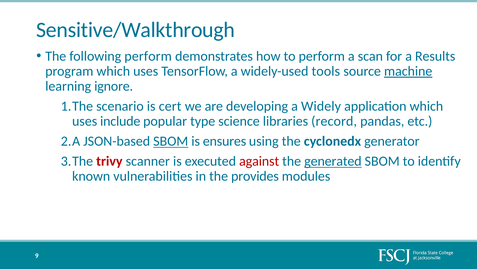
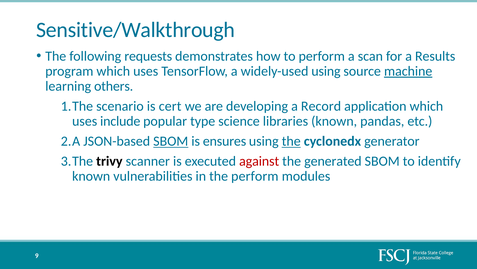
following perform: perform -> requests (148, 56)
widely-used tools: tools -> using (326, 71)
ignore: ignore -> others (114, 86)
Widely: Widely -> Record (321, 106)
libraries record: record -> known (334, 121)
the underline: none -> present (291, 141)
trivy colour: red -> black (109, 161)
generated underline: present -> none (333, 161)
the provides: provides -> perform (255, 176)
